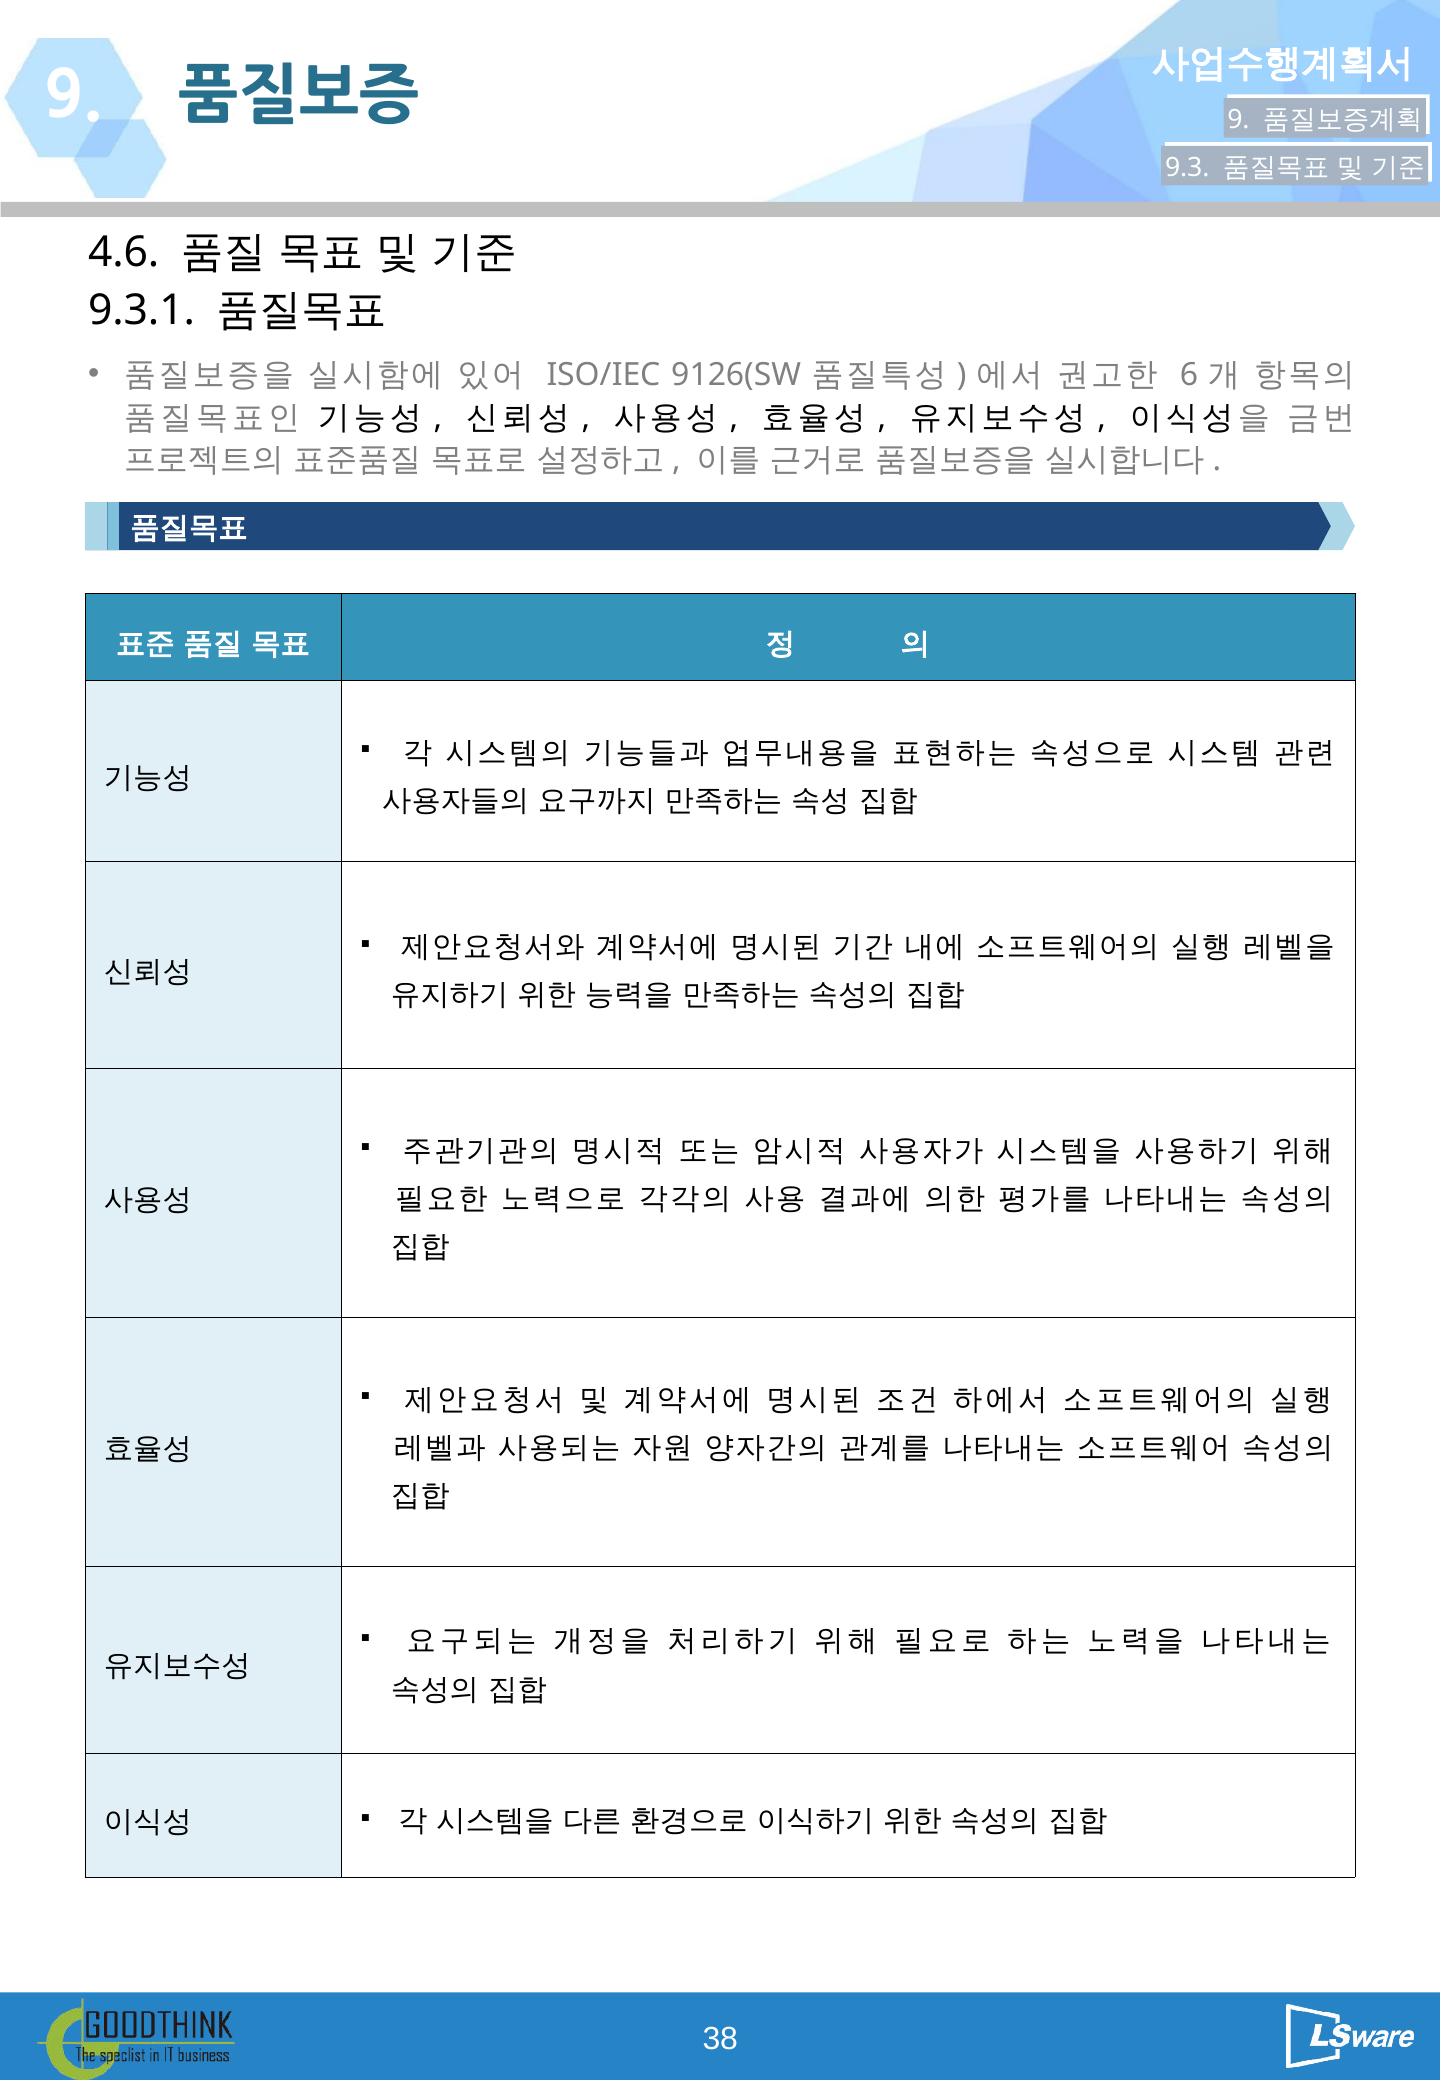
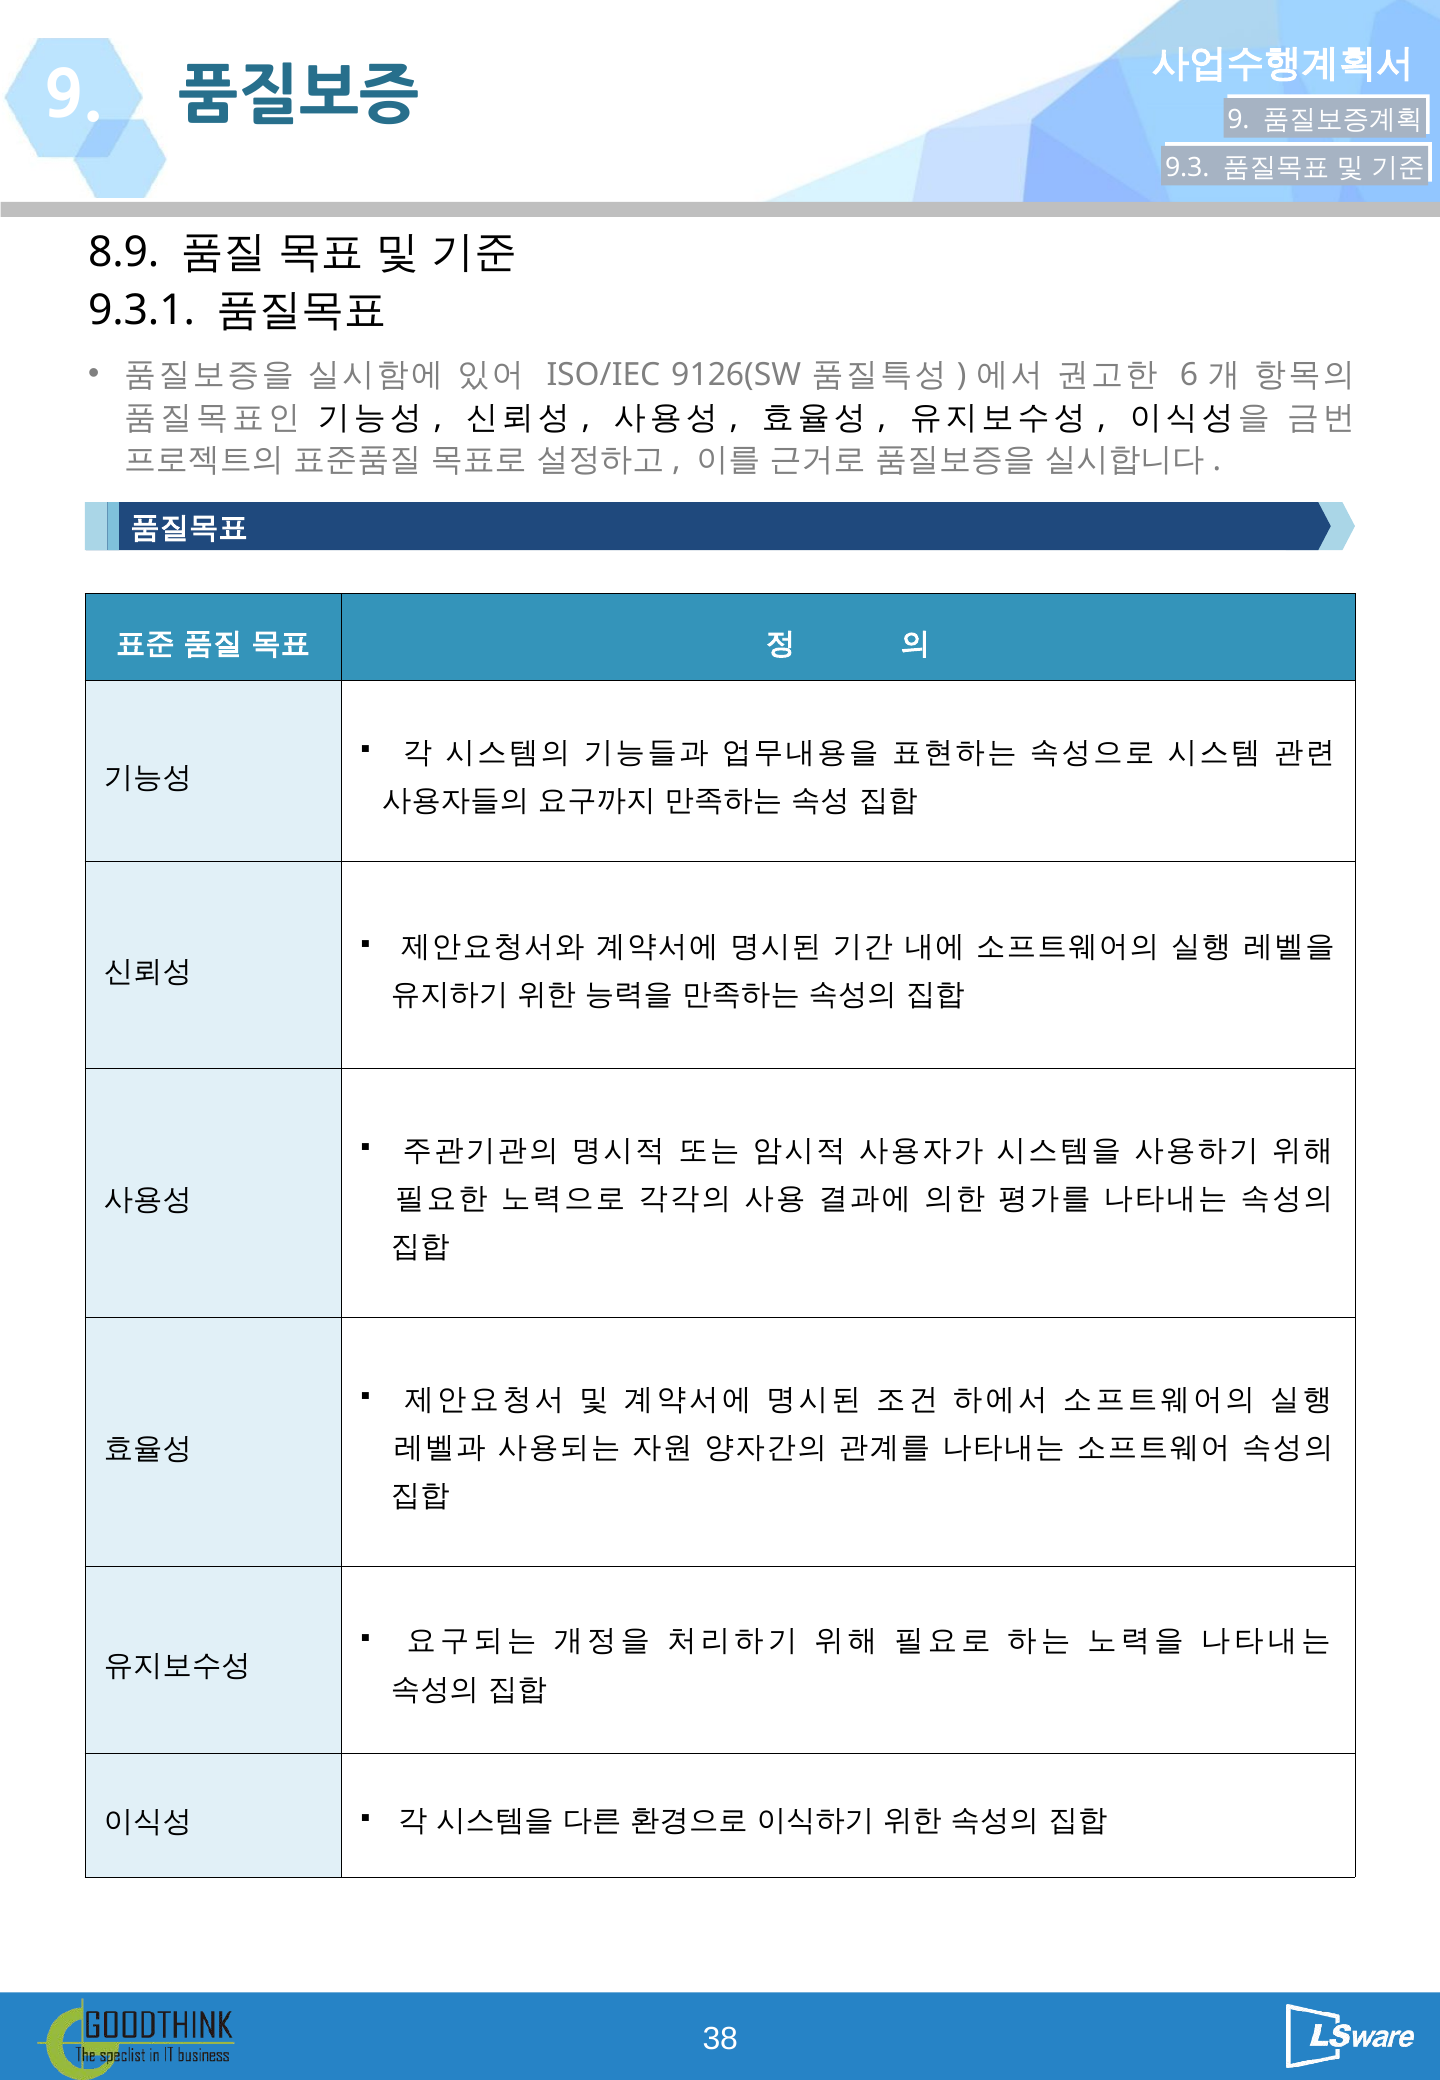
4.6: 4.6 -> 8.9 (124, 252)
